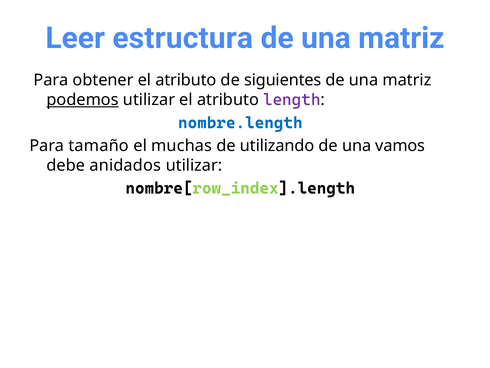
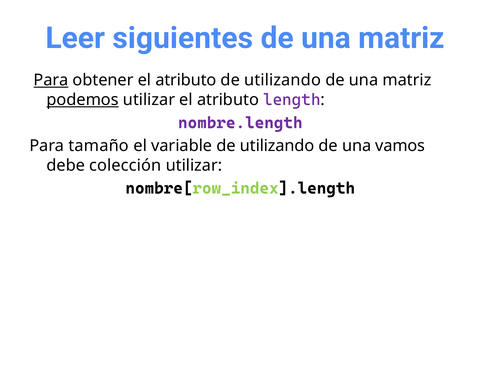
estructura: estructura -> siguientes (183, 38)
Para underline: none -> present (51, 80)
siguientes: siguientes -> utilizando (283, 80)
nombre.length colour: blue -> purple (240, 123)
muchas: muchas -> variable (182, 145)
anidados: anidados -> colección (125, 165)
